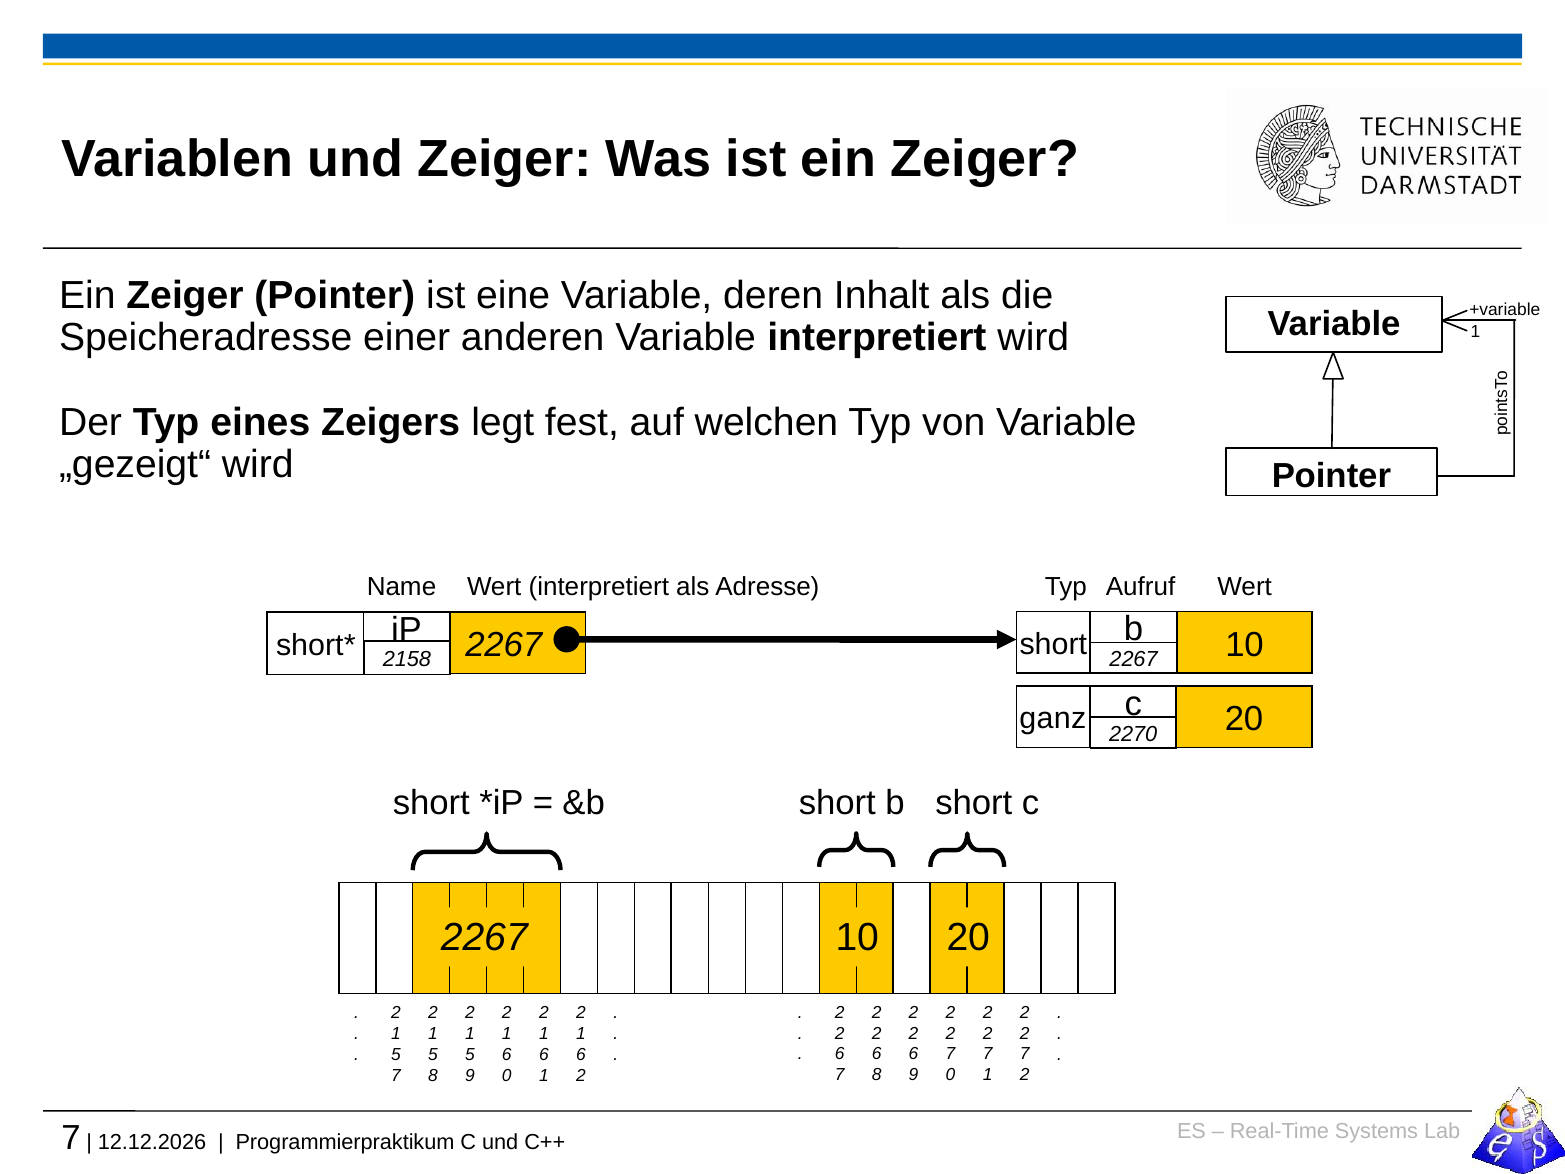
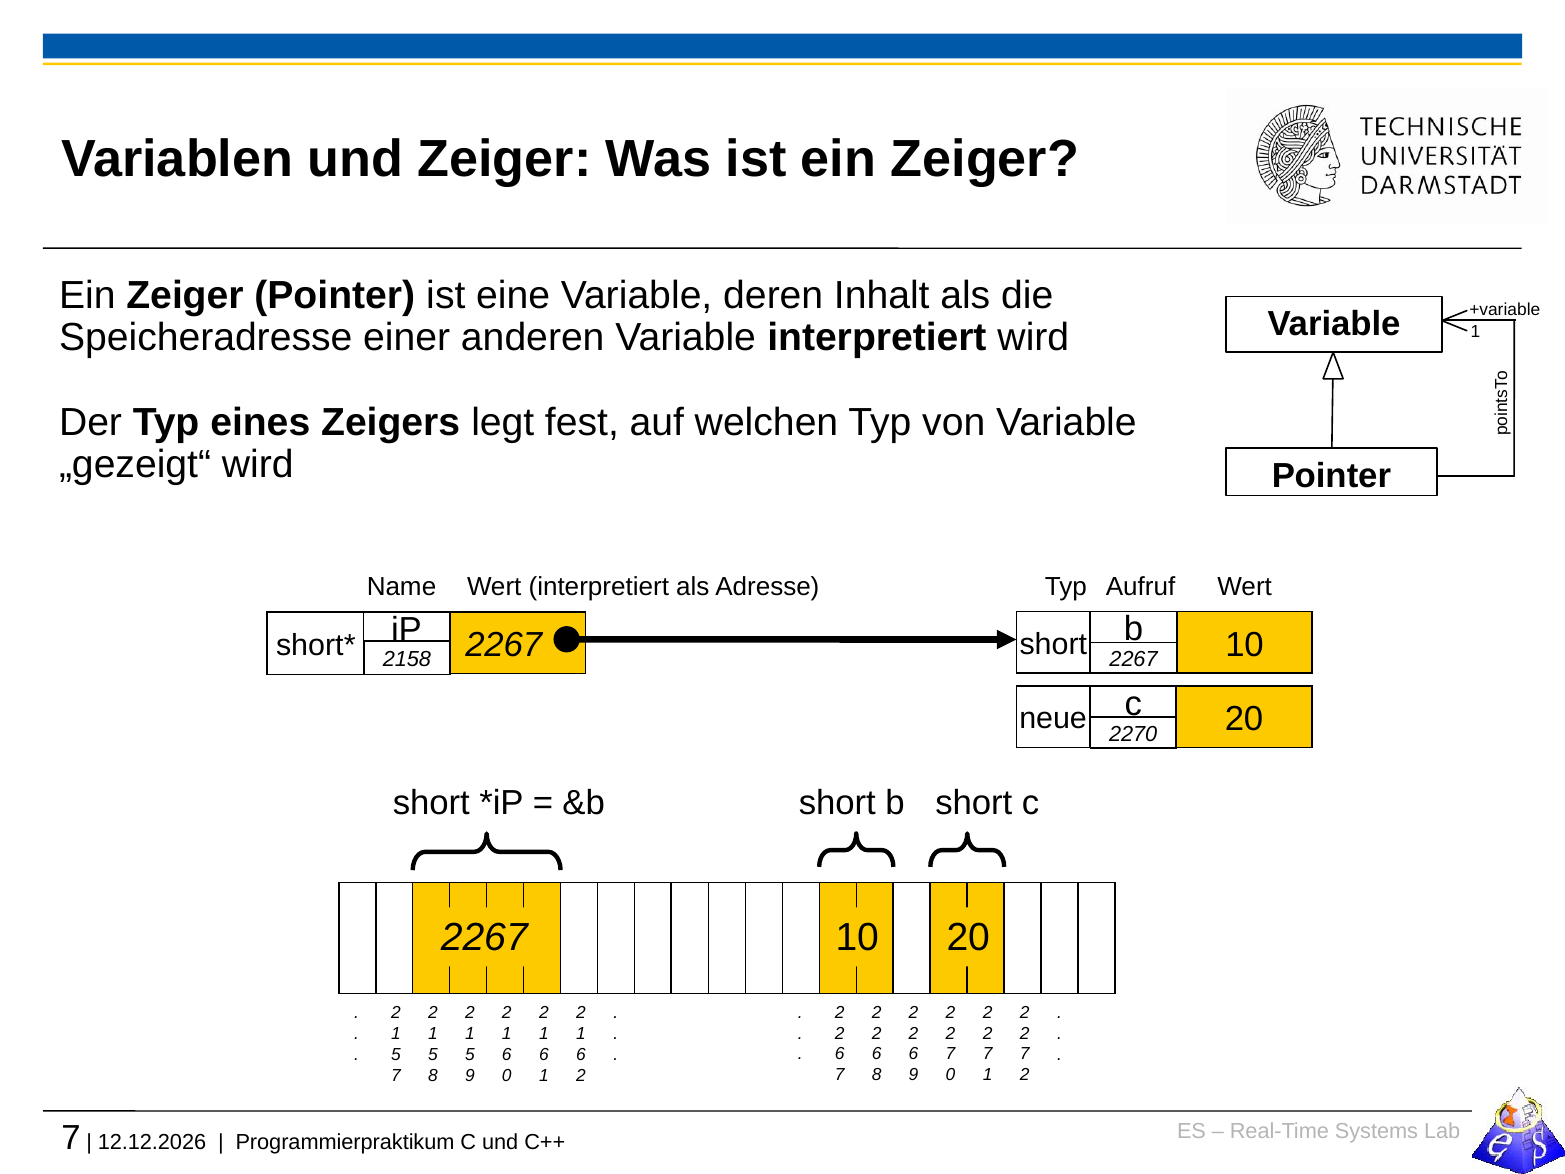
ganz: ganz -> neue (1053, 719)
